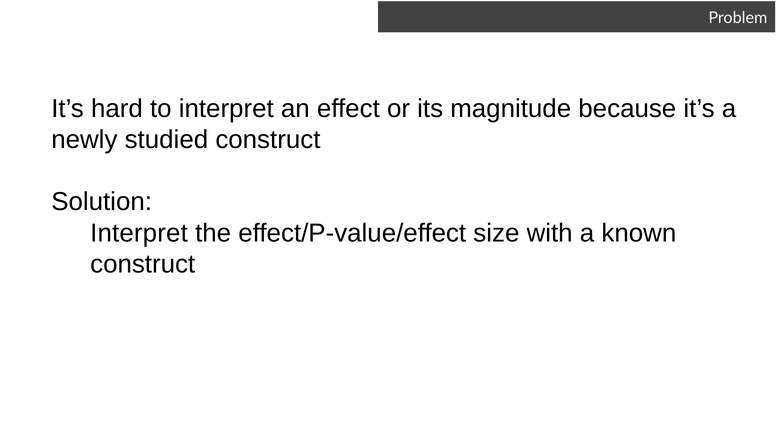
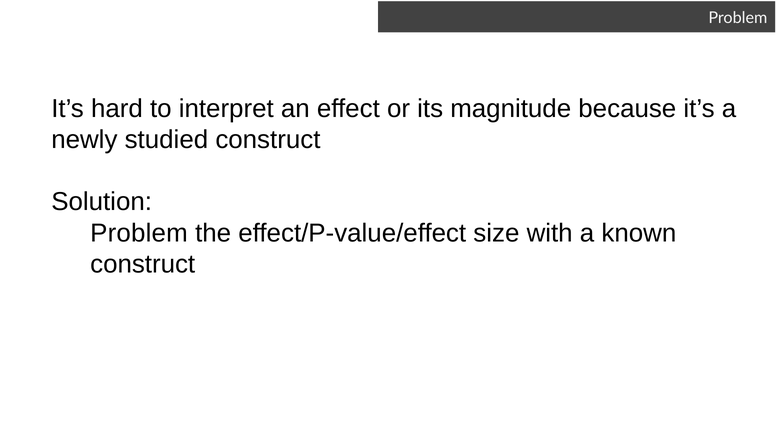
Interpret: Interpret -> Problem (139, 233)
